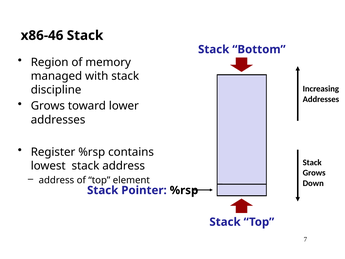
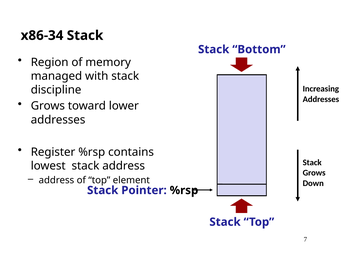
x86-46: x86-46 -> x86-34 (42, 35)
